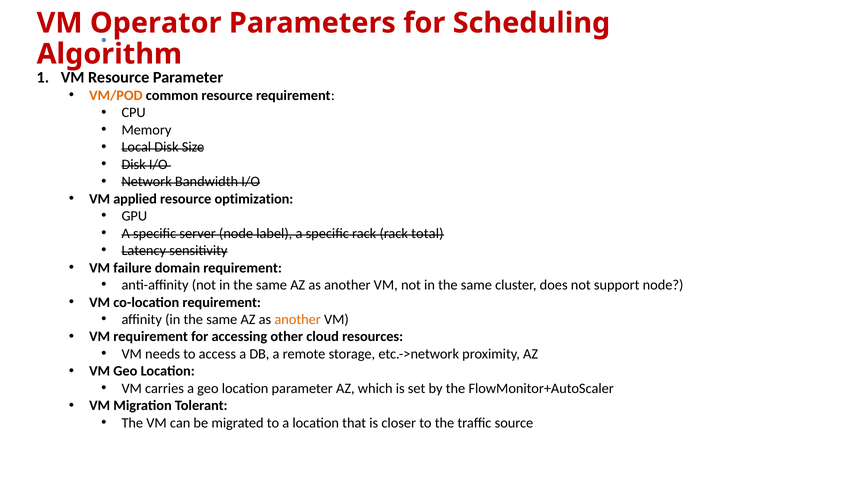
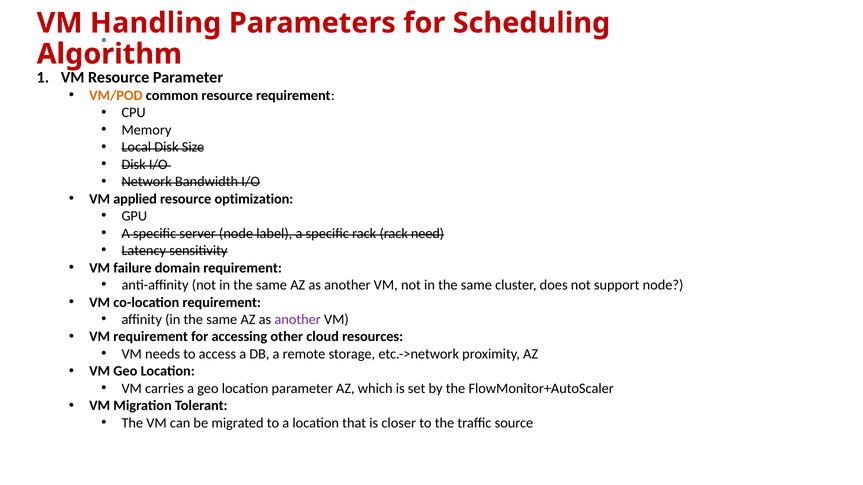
Operator: Operator -> Handling (156, 23)
total: total -> need (427, 234)
another colour: orange -> purple (298, 320)
